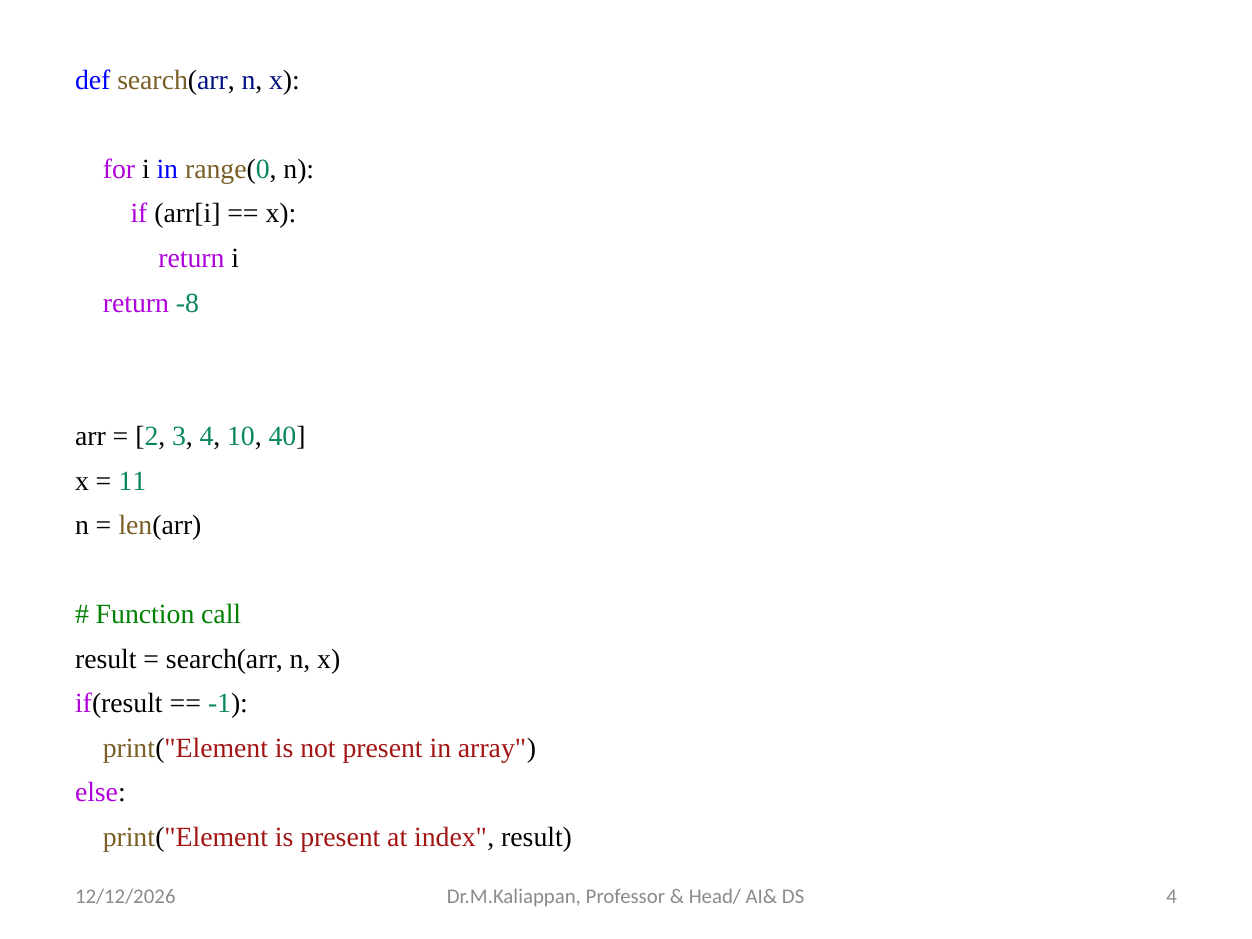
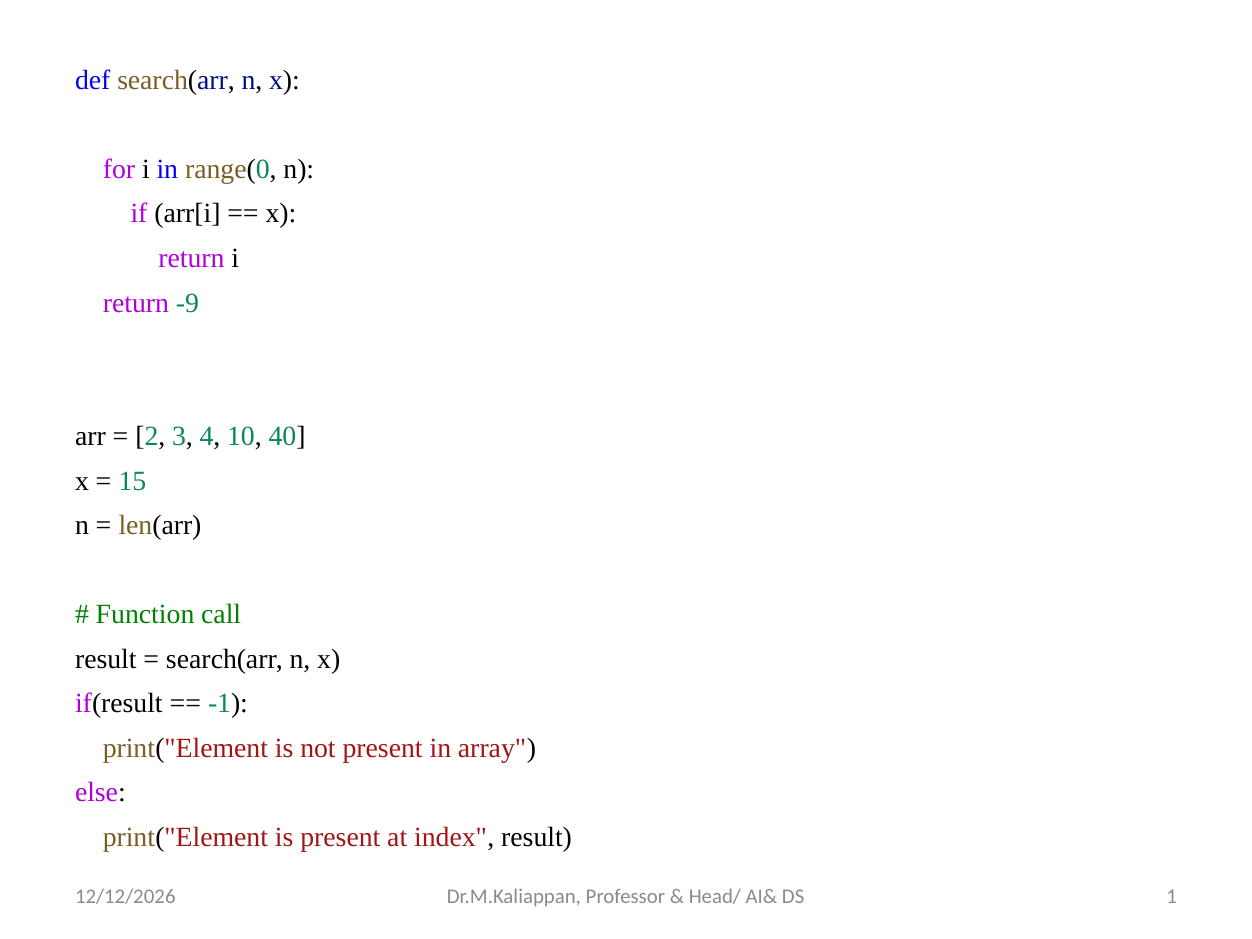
-8: -8 -> -9 (187, 303)
11: 11 -> 15 (132, 481)
DS 4: 4 -> 1 (1172, 897)
